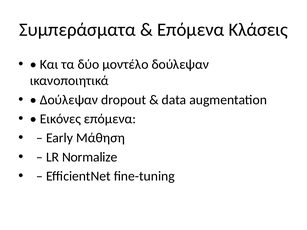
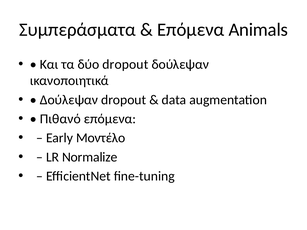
Κλάσεις: Κλάσεις -> Animals (258, 30)
δύο μοντέλο: μοντέλο -> dropout (125, 64)
Εικόνες: Εικόνες -> Πιθανό (60, 119)
Μάθηση: Μάθηση -> Μοντέλο (101, 138)
